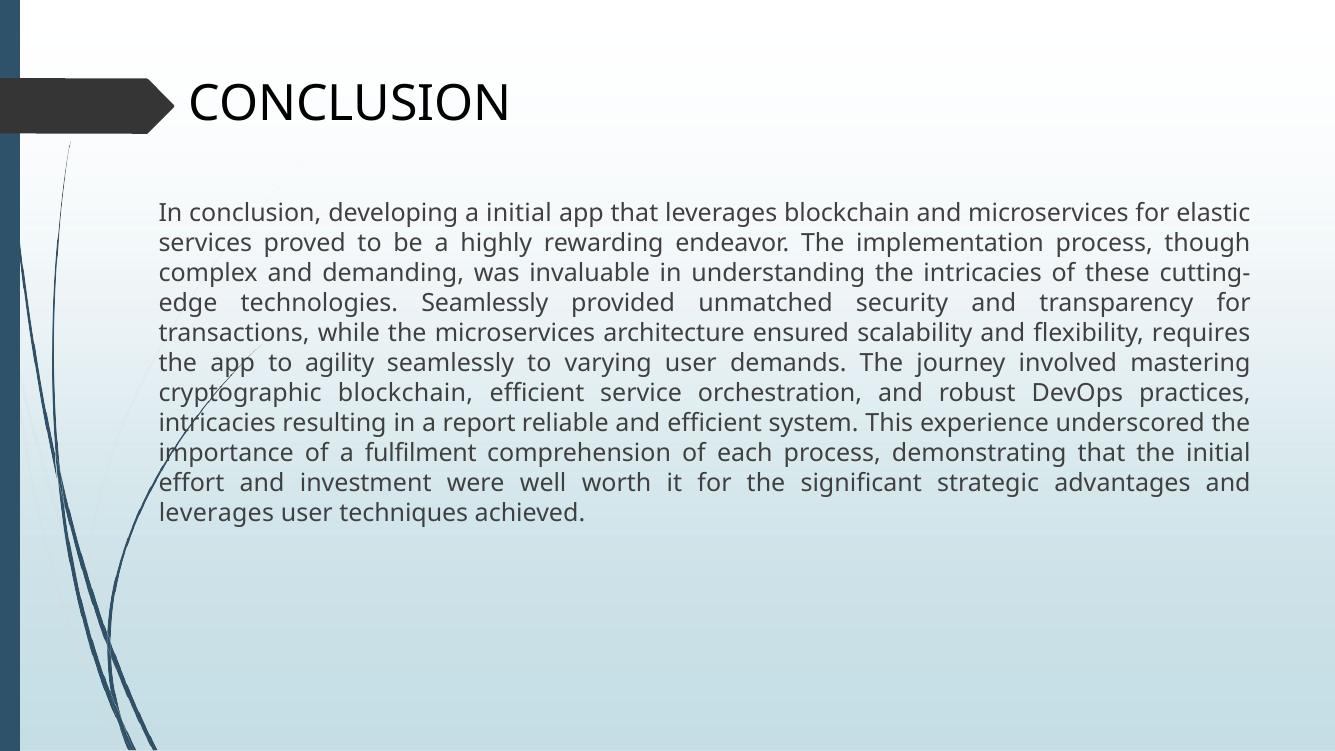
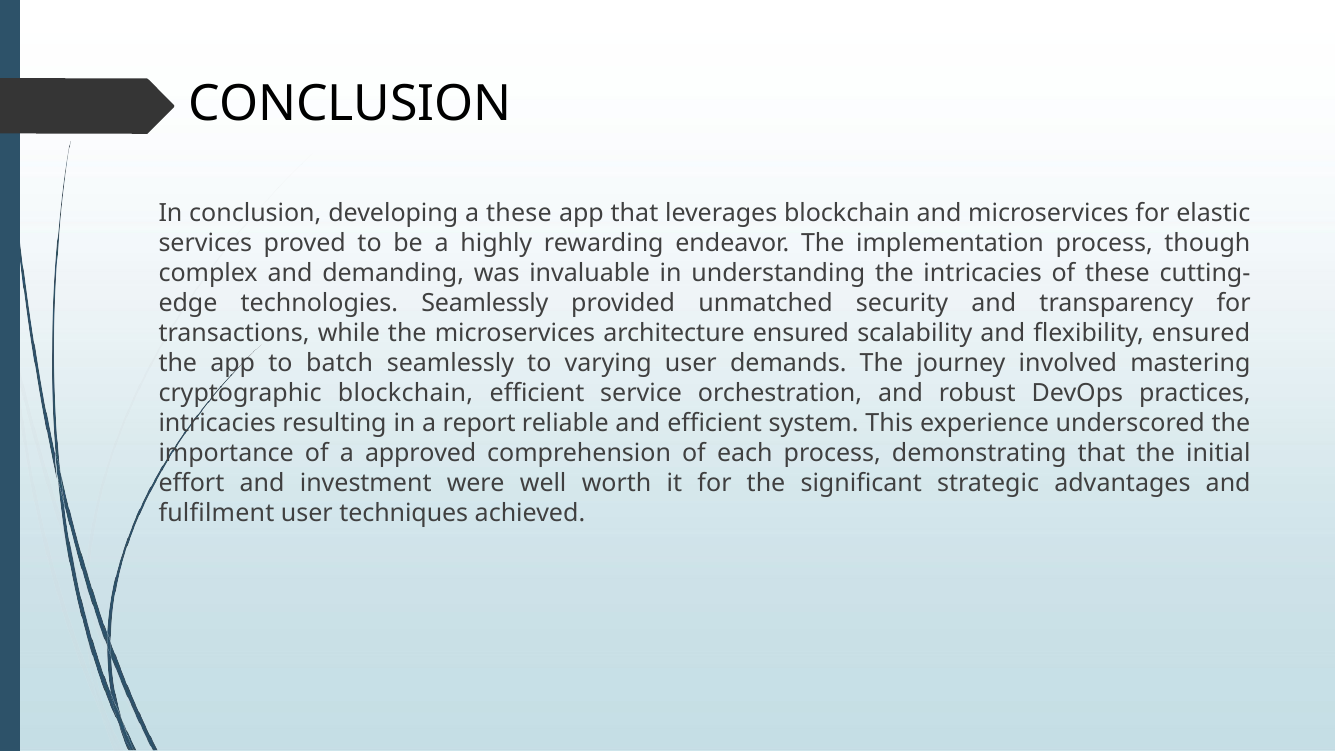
a initial: initial -> these (519, 213)
flexibility requires: requires -> ensured (1201, 333)
agility: agility -> batch (339, 363)
fulfilment: fulfilment -> approved (421, 454)
leverages: leverages -> fulfilment (216, 514)
